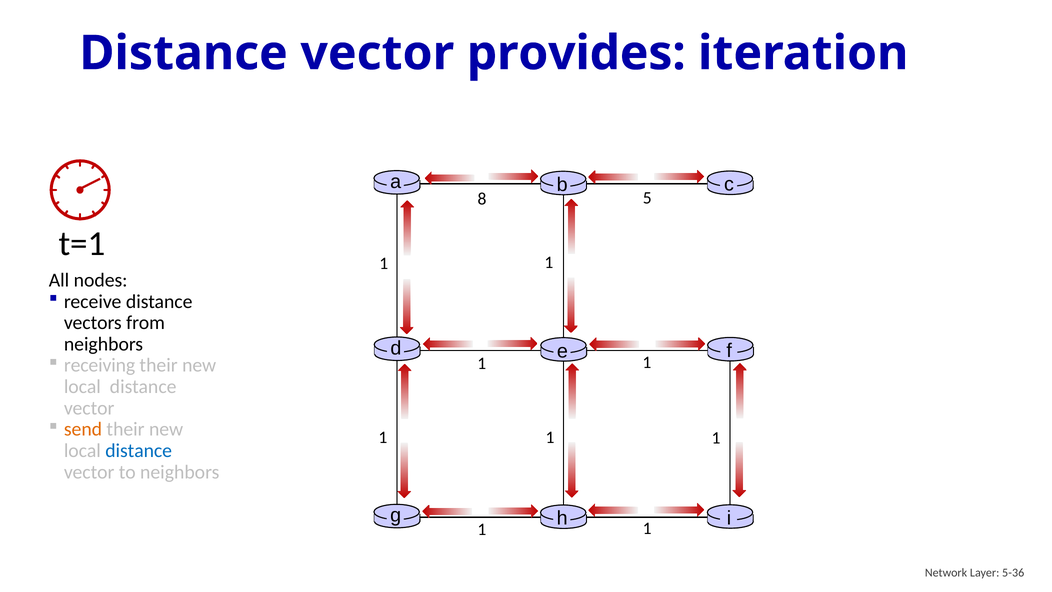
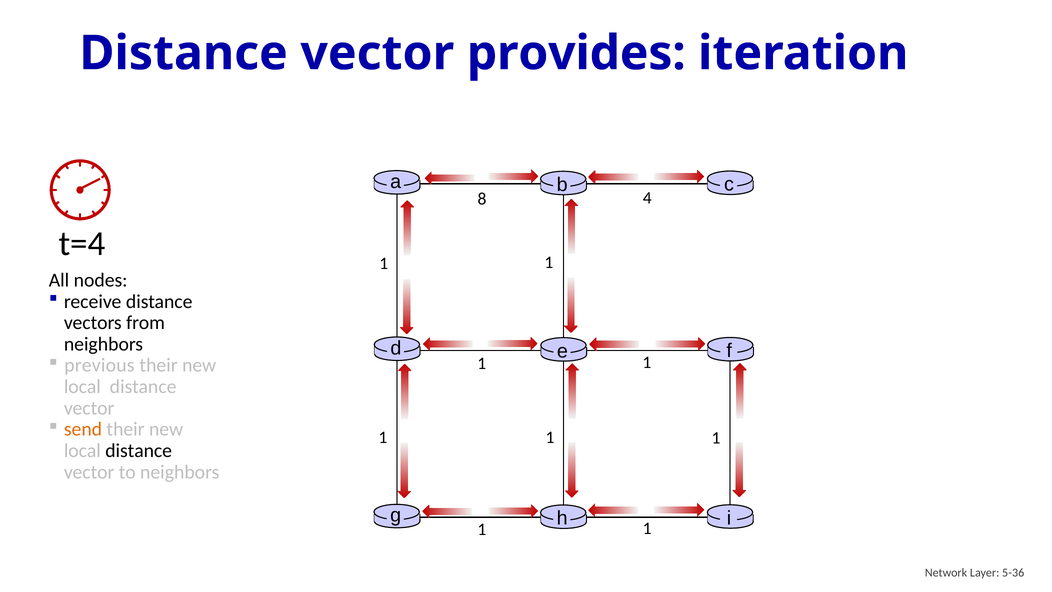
5: 5 -> 4 (647, 198)
t=1: t=1 -> t=4 (82, 243)
receiving: receiving -> previous (99, 365)
distance colour: blue -> black (139, 451)
